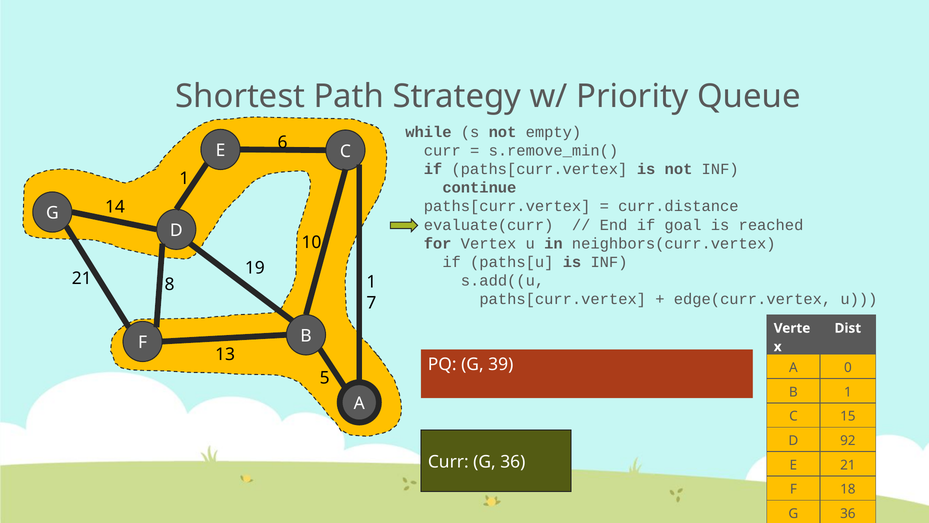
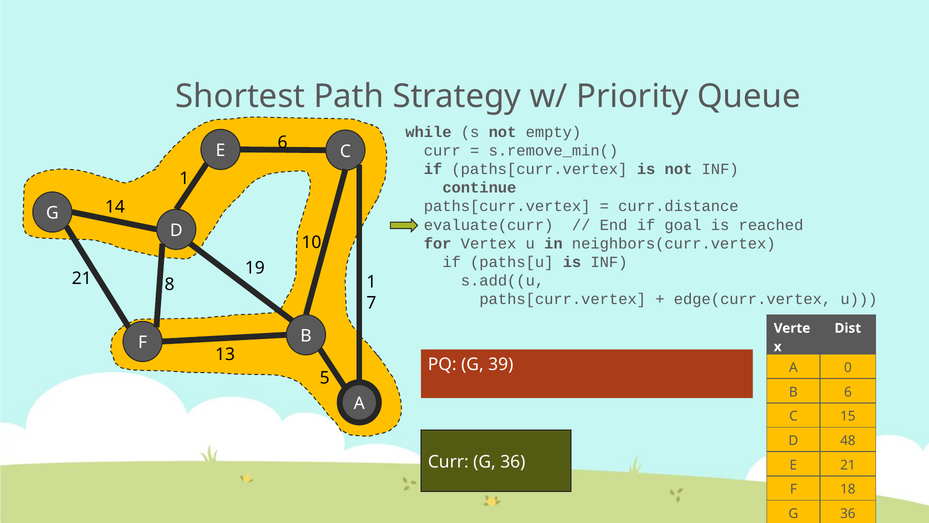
B 1: 1 -> 6 (848, 392)
92: 92 -> 48 (848, 440)
